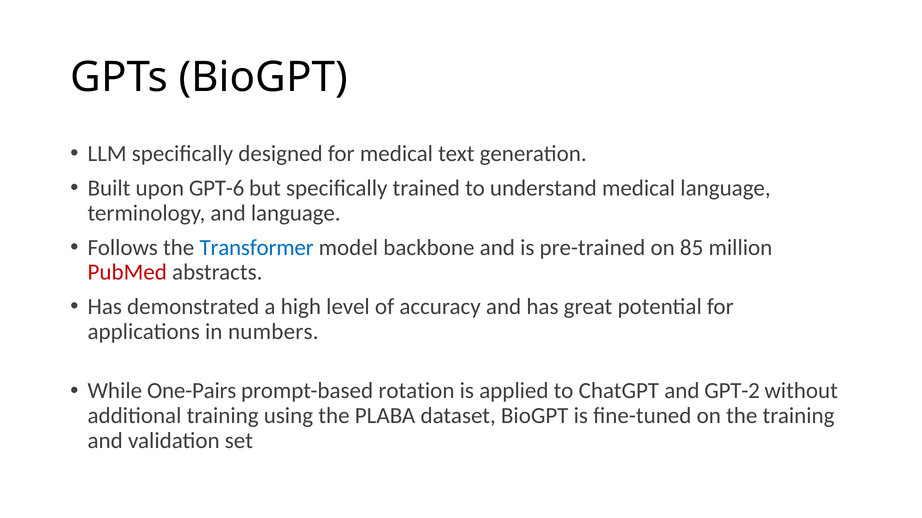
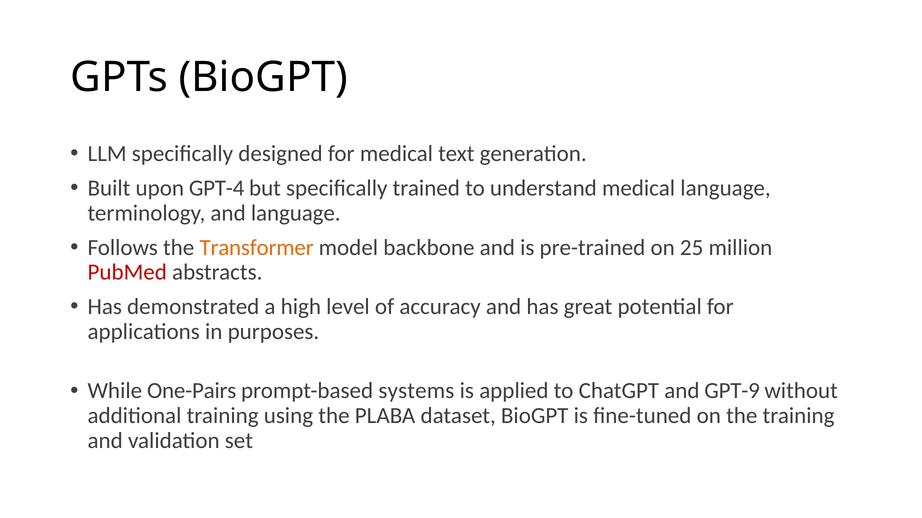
GPT-6: GPT-6 -> GPT-4 (217, 188)
Transformer colour: blue -> orange (257, 248)
85: 85 -> 25 (692, 248)
numbers: numbers -> purposes (273, 332)
rotation: rotation -> systems (416, 391)
GPT-2: GPT-2 -> GPT-9 (732, 391)
